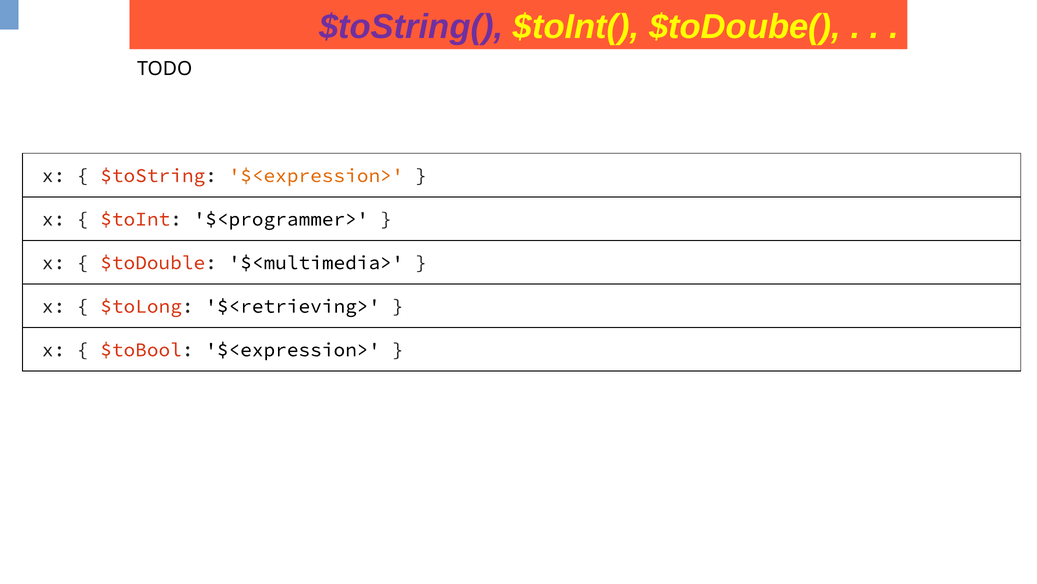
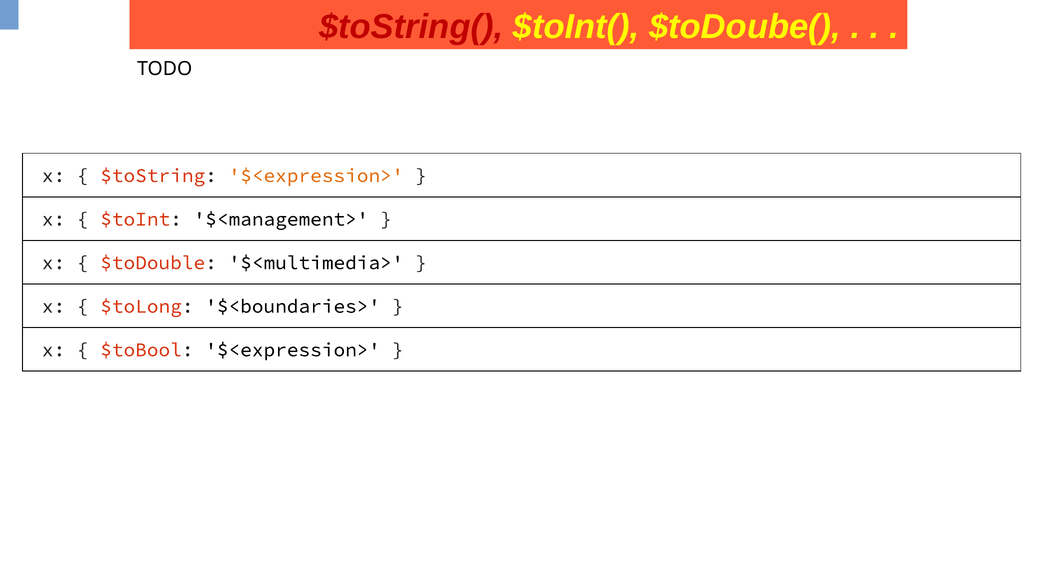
$toString( colour: purple -> red (411, 27)
$<programmer>: $<programmer> -> $<management> (281, 219)
$<retrieving>: $<retrieving> -> $<boundaries> (293, 306)
